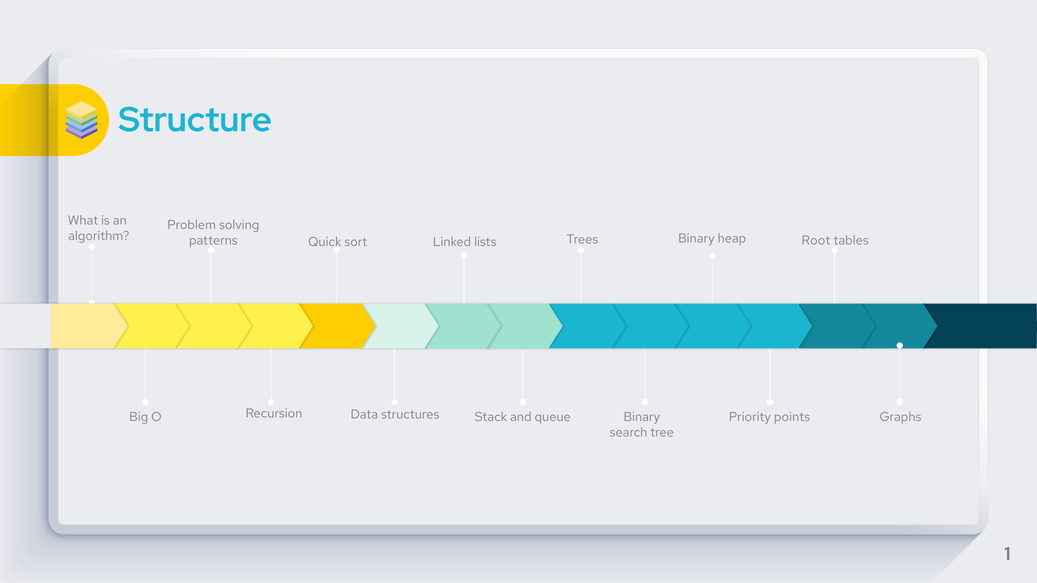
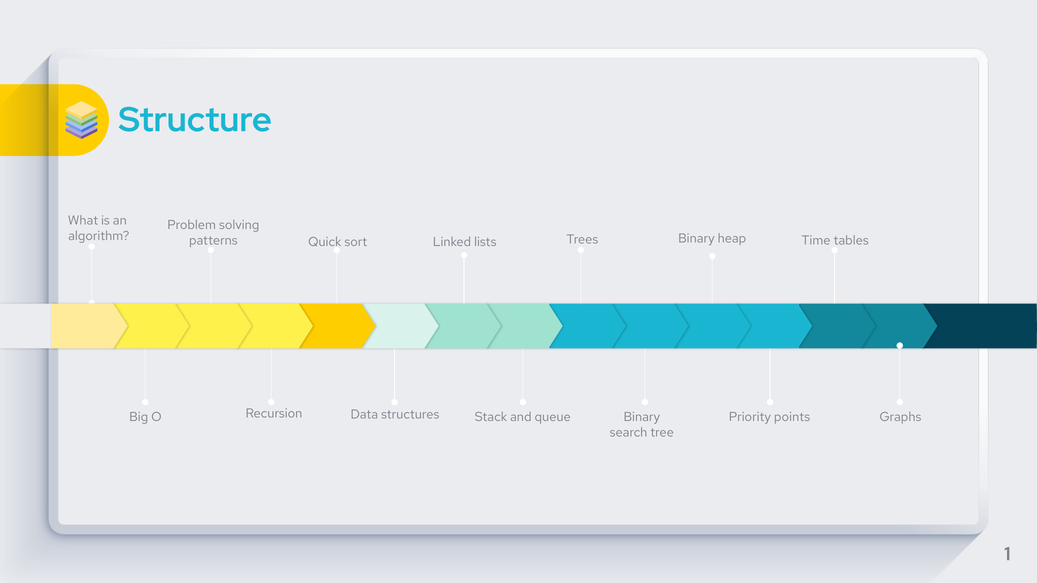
Root: Root -> Time (816, 241)
